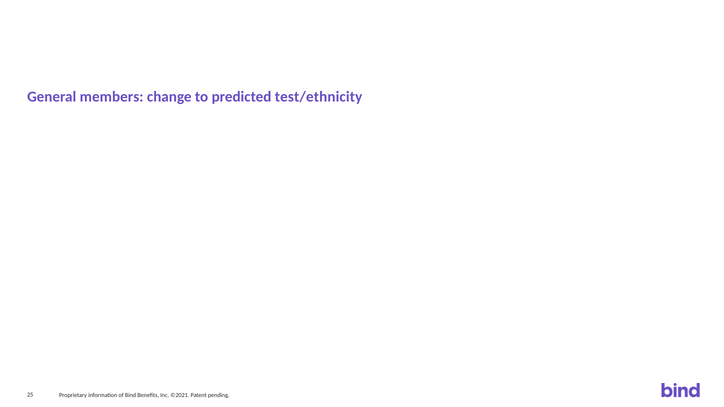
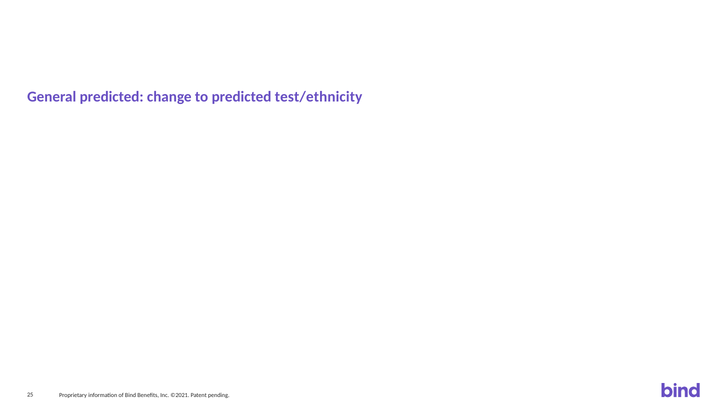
General members: members -> predicted (112, 97)
